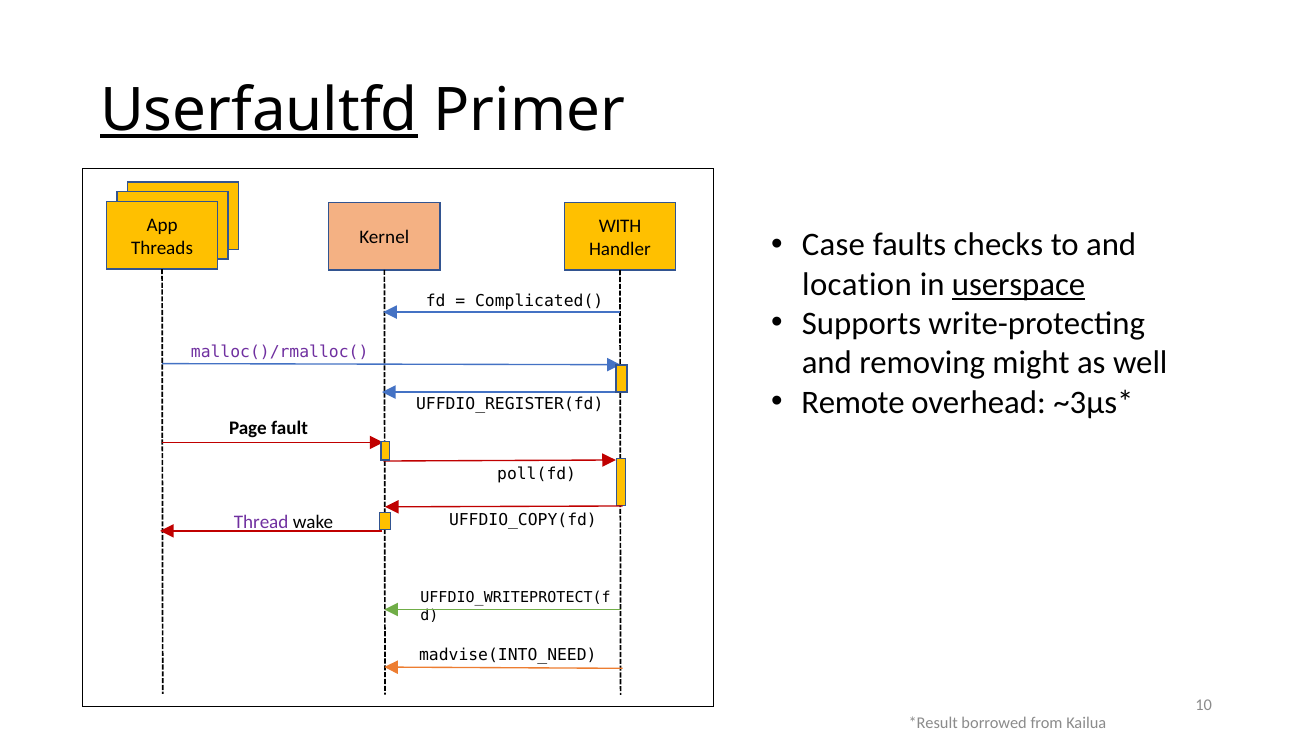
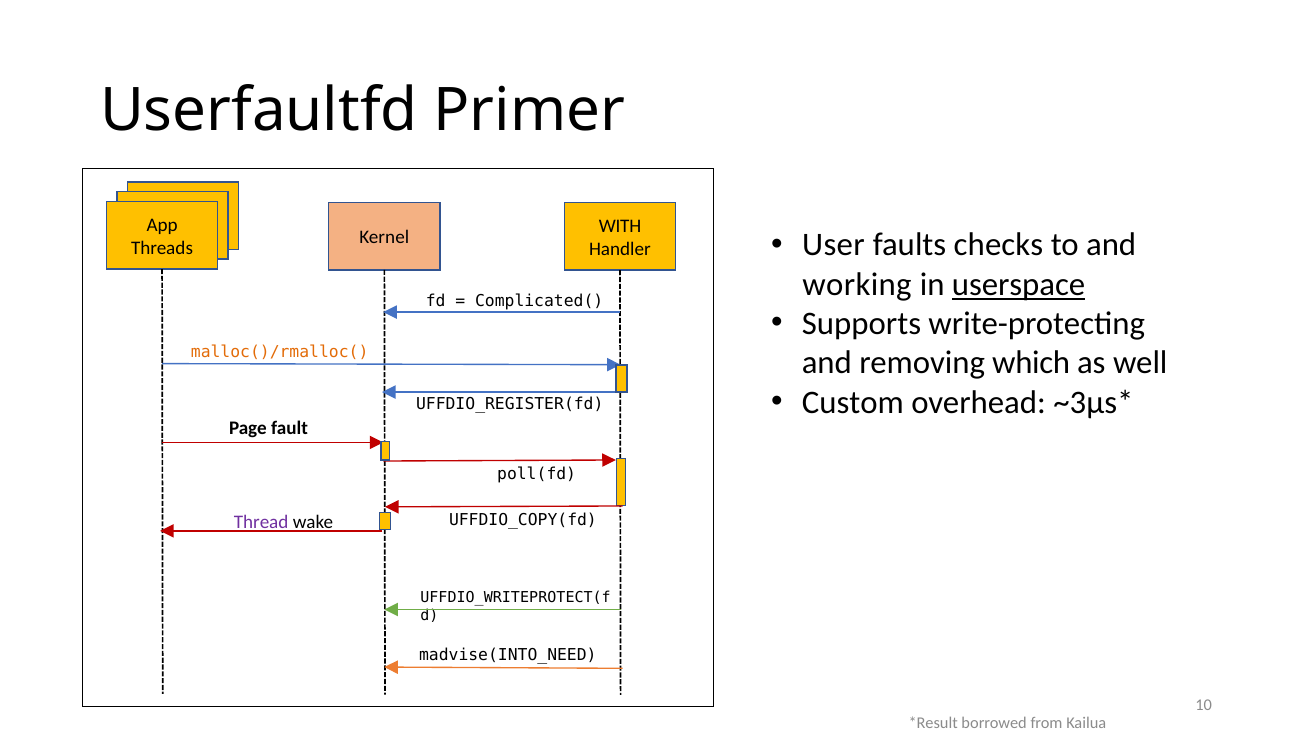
Userfaultfd underline: present -> none (259, 110)
Case: Case -> User (833, 245)
location: location -> working (857, 284)
malloc()/rmalloc( colour: purple -> orange (280, 352)
might: might -> which (1031, 363)
Remote: Remote -> Custom (853, 403)
